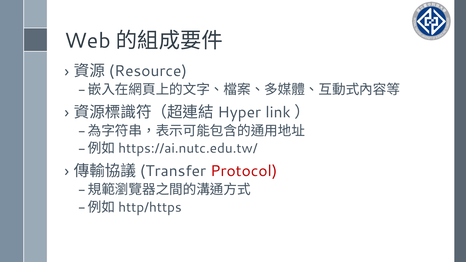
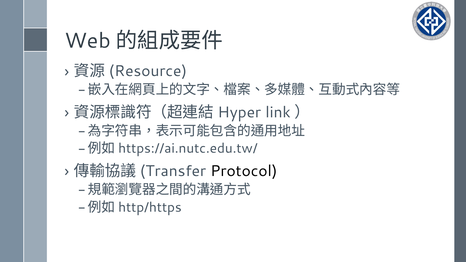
Protocol colour: red -> black (244, 171)
